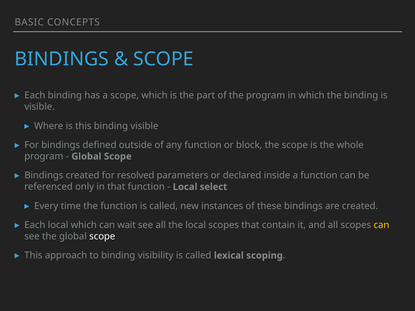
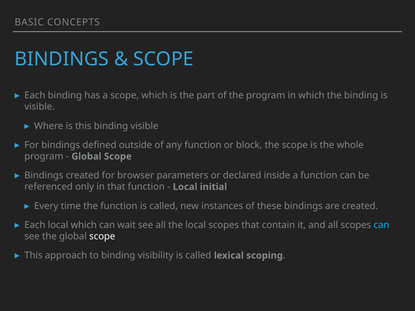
resolved: resolved -> browser (136, 176)
select: select -> initial (213, 187)
can colour: yellow -> light blue (381, 225)
